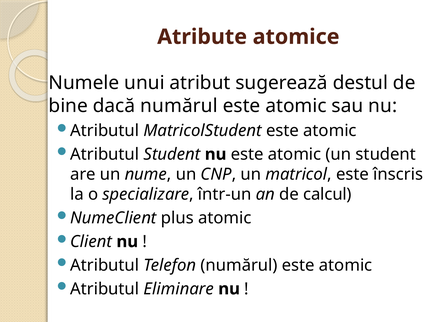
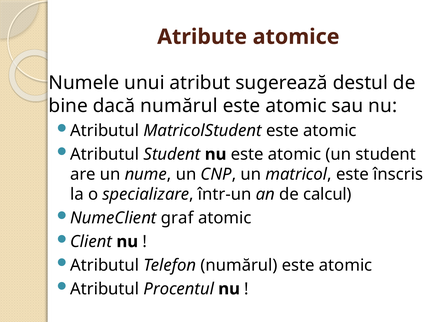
plus: plus -> graf (177, 218)
Eliminare: Eliminare -> Procentul (179, 289)
